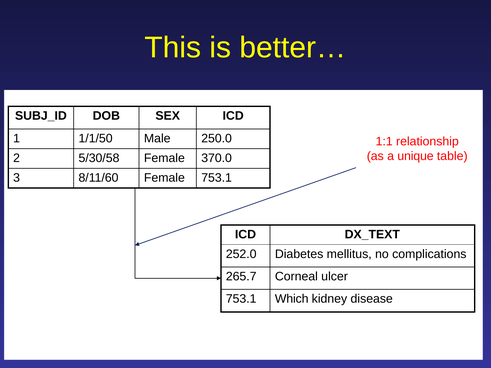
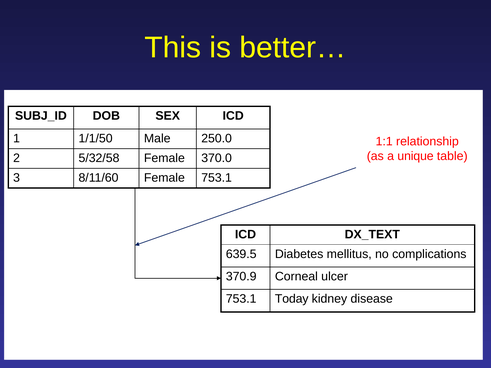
5/30/58: 5/30/58 -> 5/32/58 (99, 158)
252.0: 252.0 -> 639.5 (241, 254)
265.7: 265.7 -> 370.9 (241, 277)
Which: Which -> Today (292, 299)
